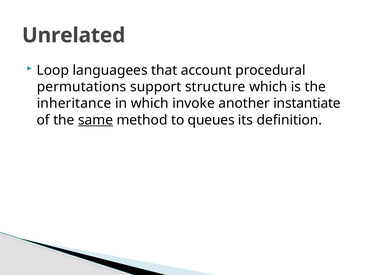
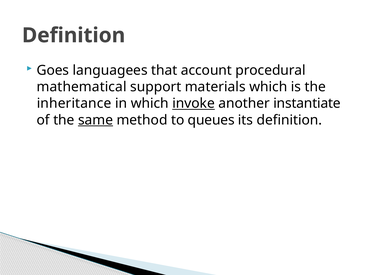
Unrelated: Unrelated -> Definition (74, 35)
Loop: Loop -> Goes (53, 70)
permutations: permutations -> mathematical (82, 87)
structure: structure -> materials (215, 87)
invoke underline: none -> present (194, 104)
